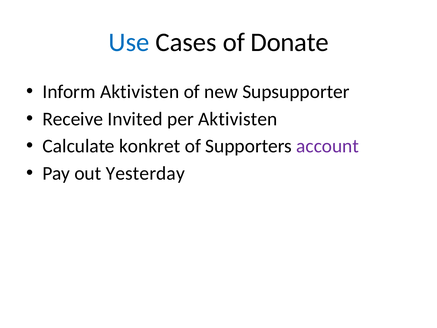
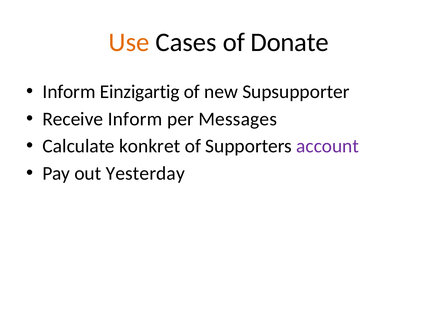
Use colour: blue -> orange (129, 42)
Inform Aktivisten: Aktivisten -> Einzigartig (140, 92)
Receive Invited: Invited -> Inform (135, 119)
per Aktivisten: Aktivisten -> Messages (238, 119)
